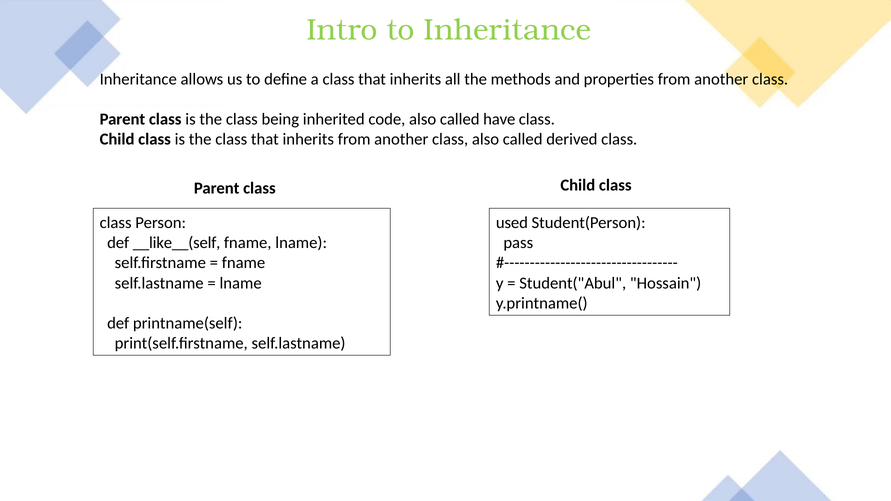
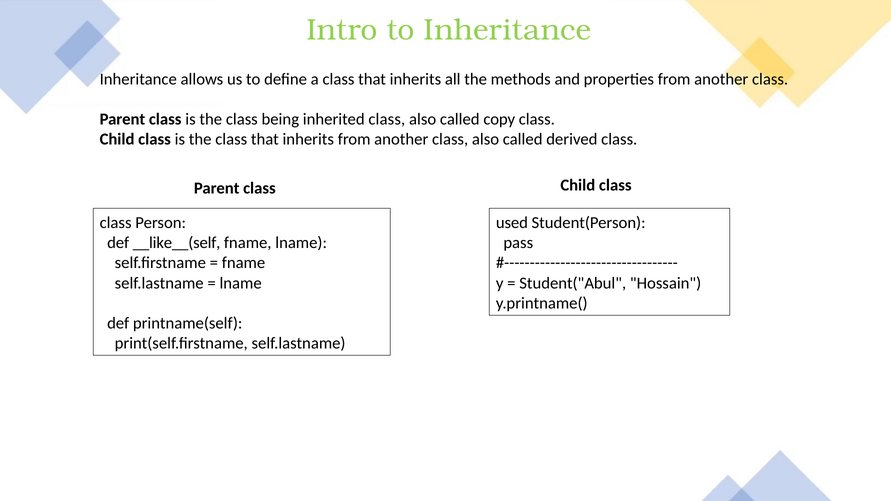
inherited code: code -> class (387, 119)
have: have -> copy (499, 119)
